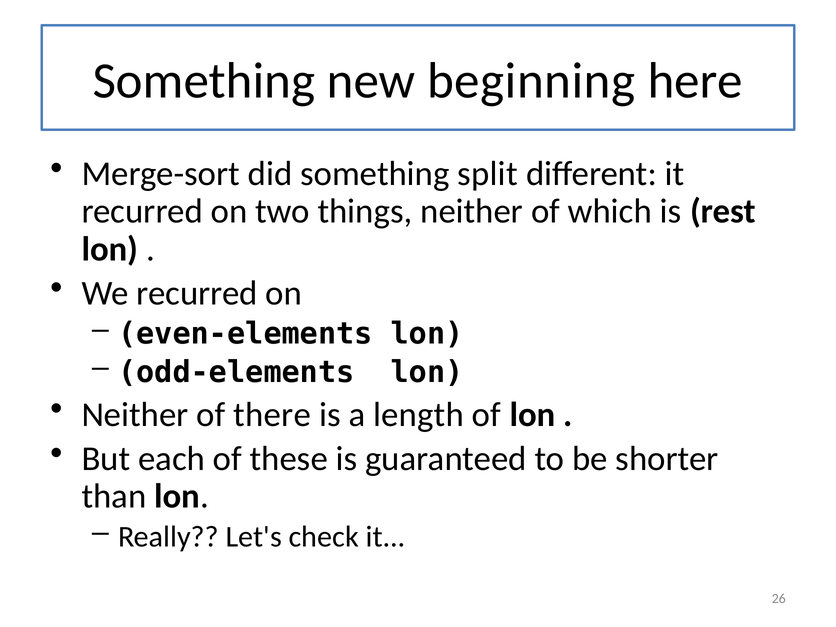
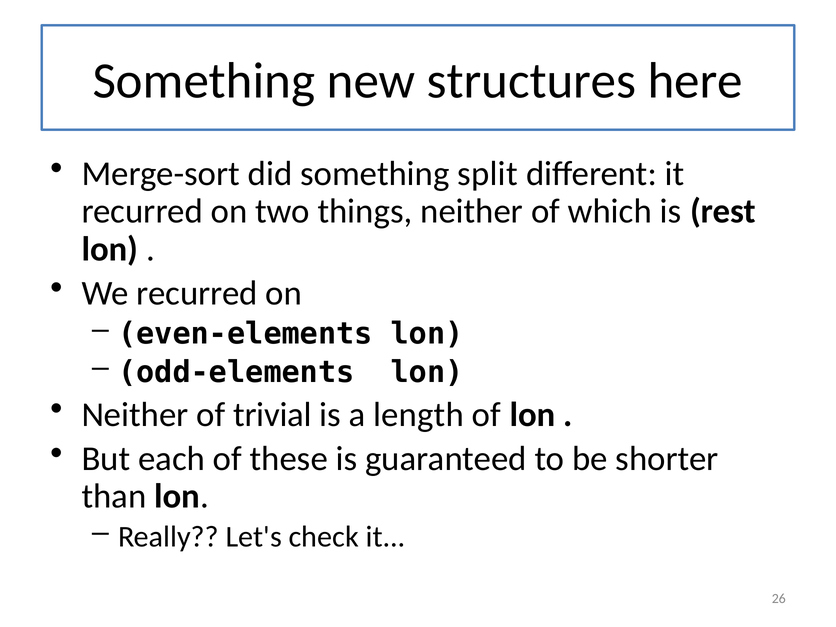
beginning: beginning -> structures (532, 81)
there: there -> trivial (272, 415)
